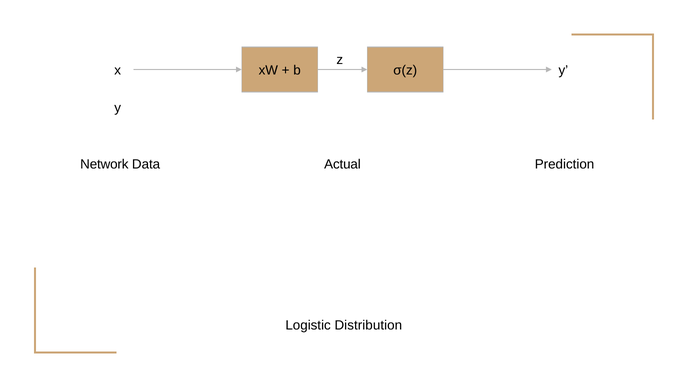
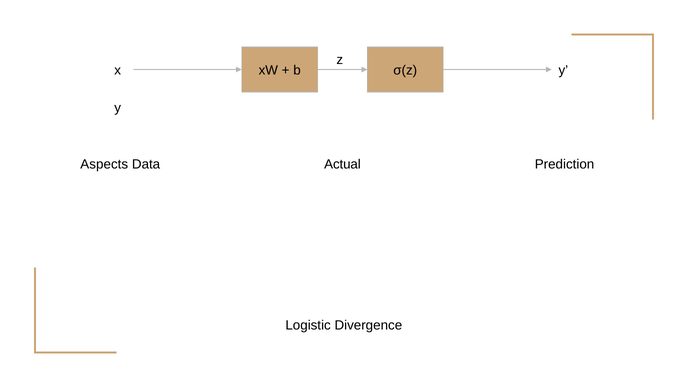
Network: Network -> Aspects (104, 164)
Distribution: Distribution -> Divergence (368, 325)
